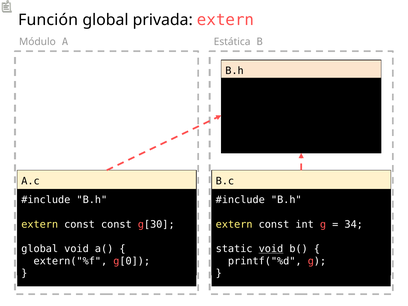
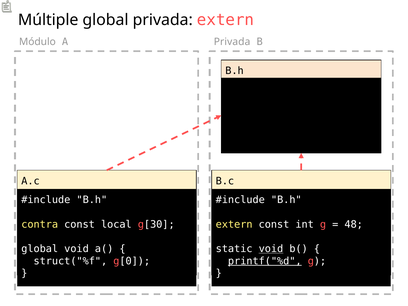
Función: Función -> Múltiple (48, 20)
Estática: Estática -> Privada (232, 42)
extern: extern -> contra (40, 224)
const const: const -> local (116, 224)
34: 34 -> 48 (354, 224)
extern("%f: extern("%f -> struct("%f (70, 261)
printf("%d underline: none -> present (265, 261)
